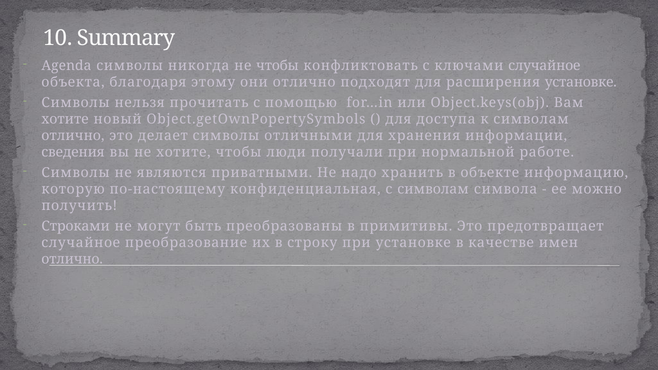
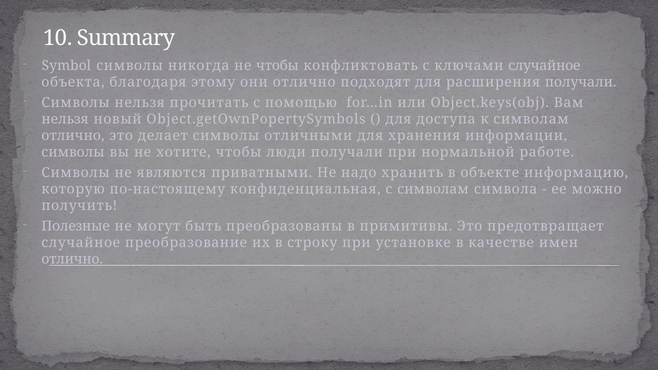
Agenda: Agenda -> Symbol (66, 66)
расширения установке: установке -> получали (581, 82)
хотите: хотите -> нельзя (65, 119)
сведения: сведения -> символы (73, 152)
Строками: Строками -> Полезные (76, 226)
